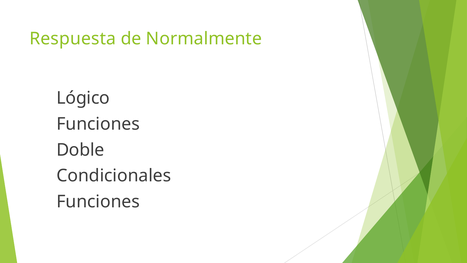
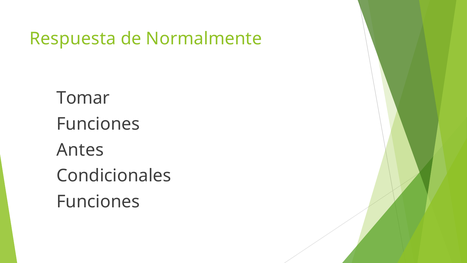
Lógico: Lógico -> Tomar (83, 98)
Doble: Doble -> Antes (80, 150)
